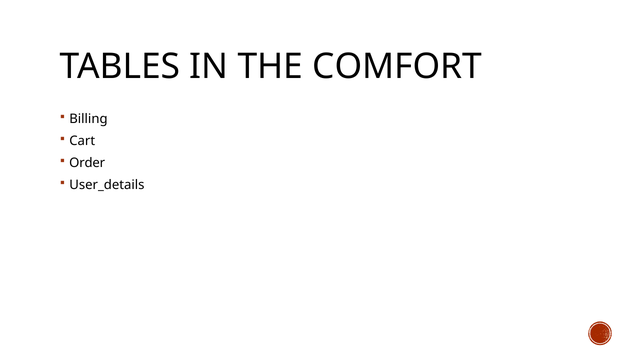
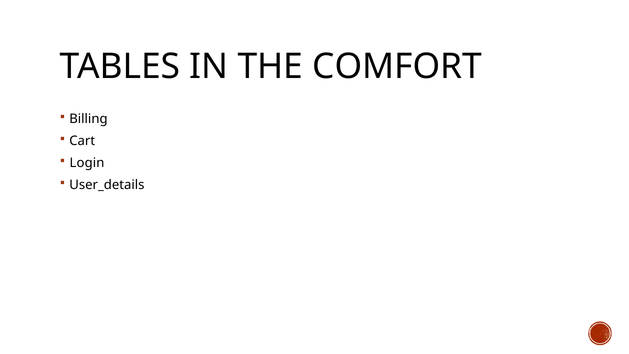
Order: Order -> Login (87, 163)
